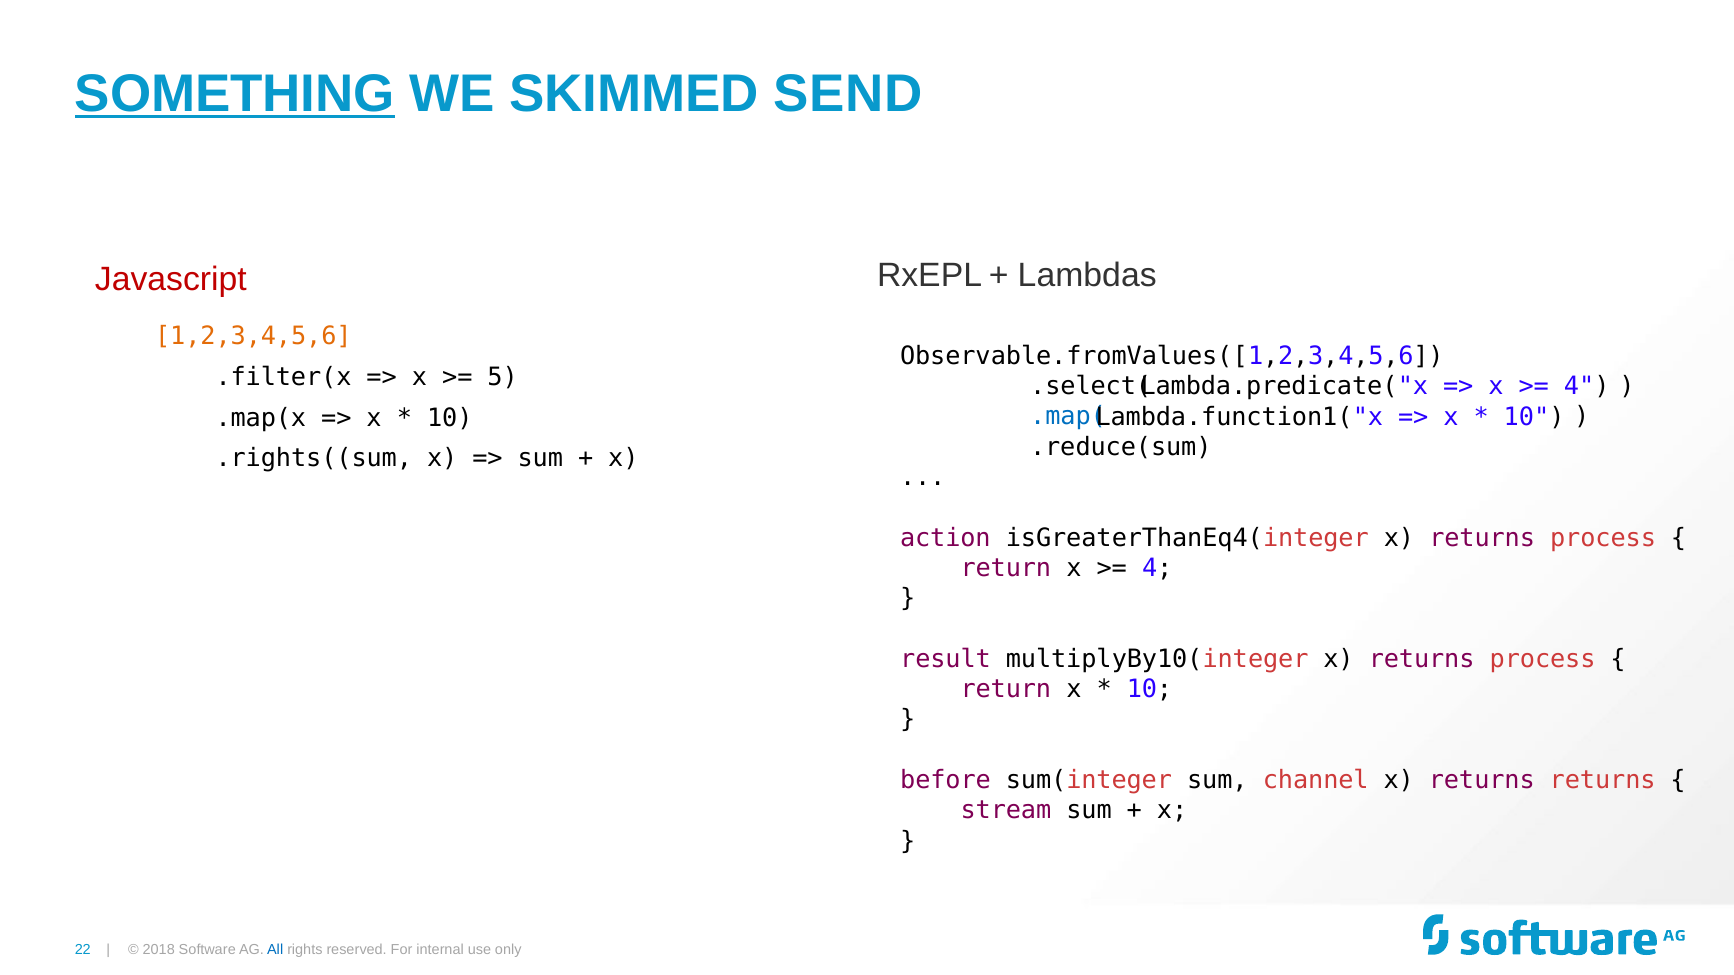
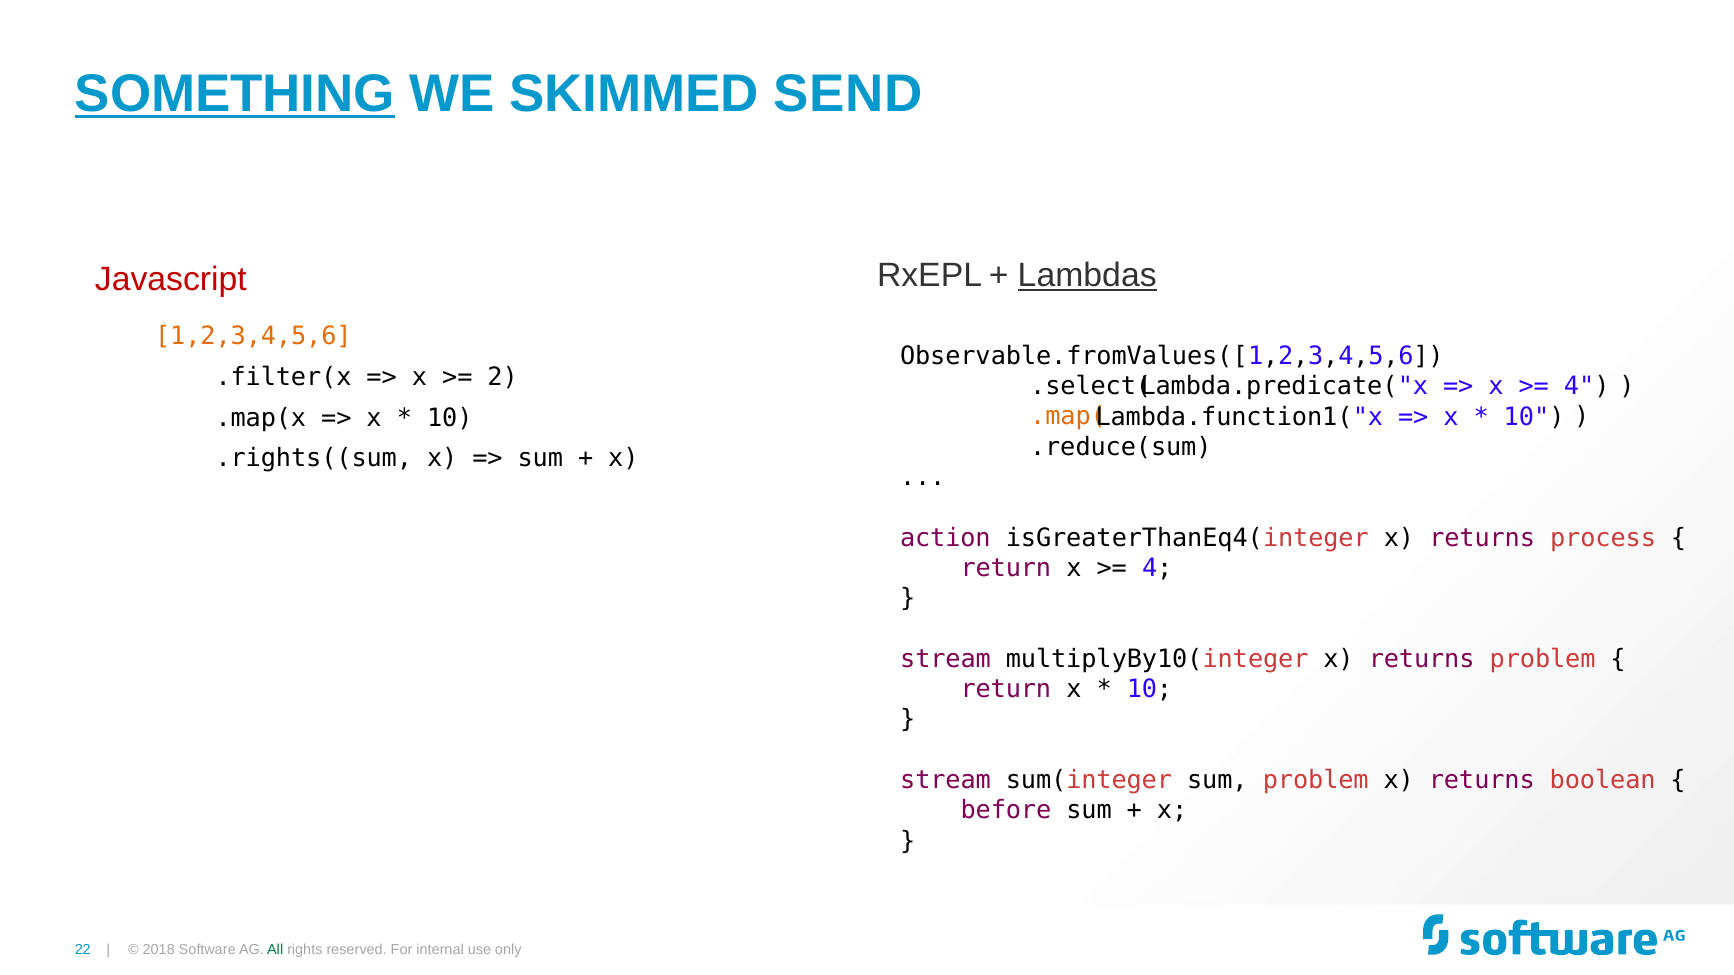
Lambdas underline: none -> present (1087, 276)
5: 5 -> 2 (503, 377)
.map( colour: blue -> orange (1068, 417)
result: result -> stream (945, 659)
multiplyBy10(integer x returns process: process -> problem (1543, 659)
before: before -> stream (945, 781)
sum channel: channel -> problem (1316, 781)
returns returns: returns -> boolean (1603, 781)
stream: stream -> before (1006, 811)
All colour: blue -> green (275, 950)
